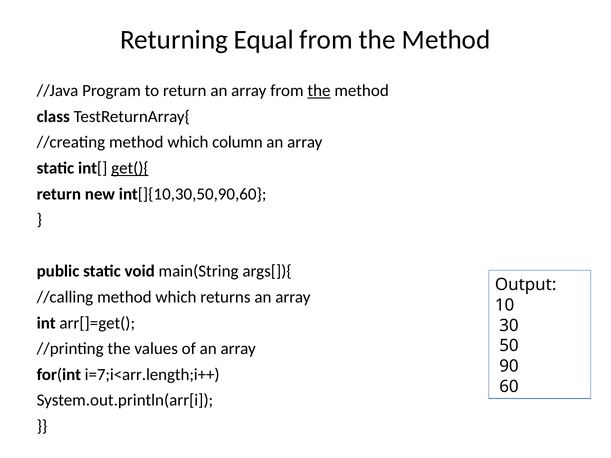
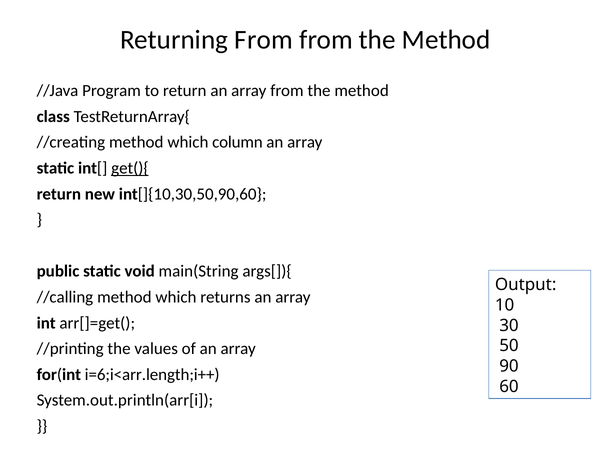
Returning Equal: Equal -> From (264, 40)
the underline: present -> none (319, 91)
i=7;i<arr.length;i++: i=7;i<arr.length;i++ -> i=6;i<arr.length;i++ (152, 375)
